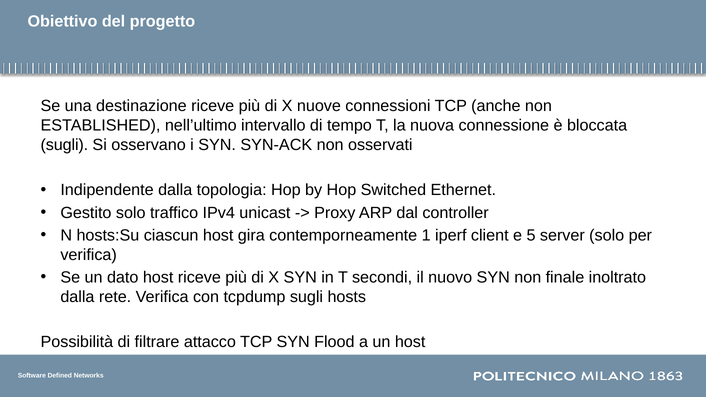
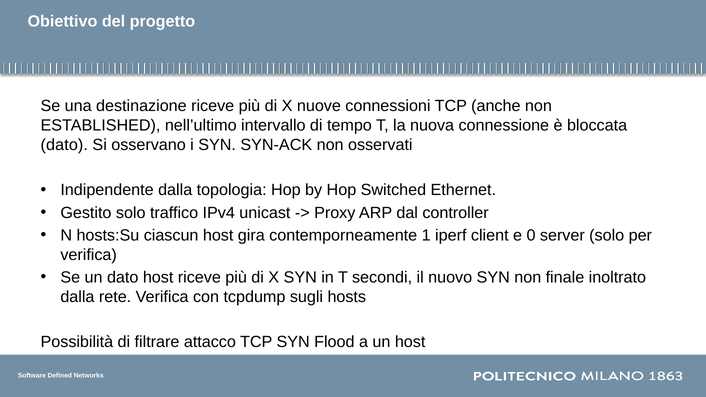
sugli: sugli -> dato (64, 145)
5: 5 -> 0 (531, 235)
